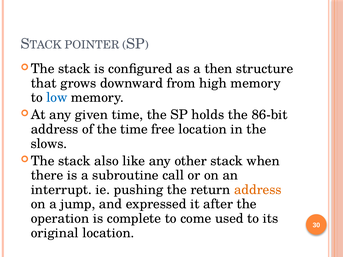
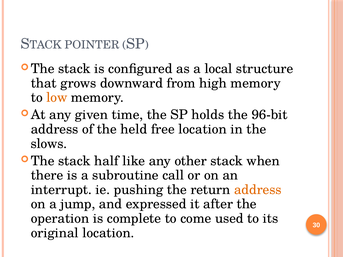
then: then -> local (218, 69)
low colour: blue -> orange (57, 98)
86-bit: 86-bit -> 96-bit (270, 115)
the time: time -> held (134, 129)
also: also -> half (106, 161)
